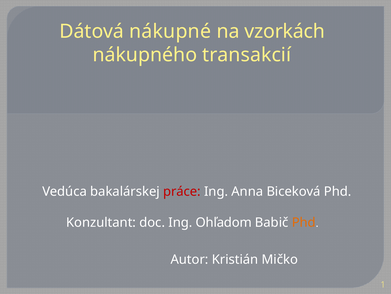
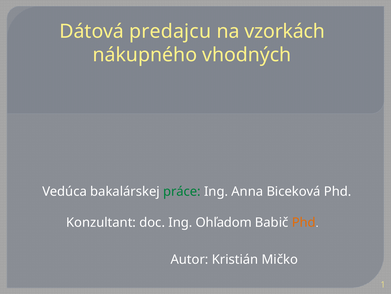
nákupné: nákupné -> predajcu (170, 31)
transakcií: transakcií -> vhodných (247, 55)
práce colour: red -> green (182, 191)
